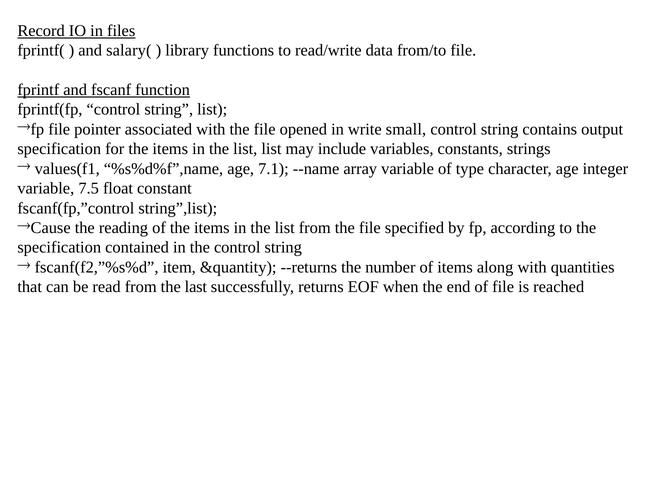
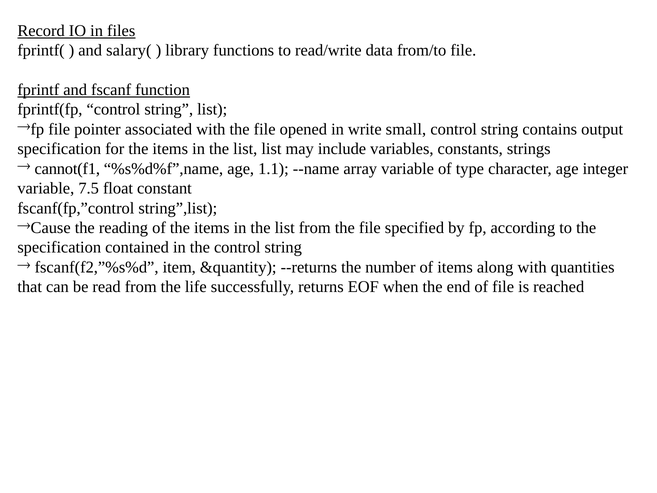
values(f1: values(f1 -> cannot(f1 (67, 169)
7.1: 7.1 -> 1.1 (273, 169)
last: last -> life (196, 287)
